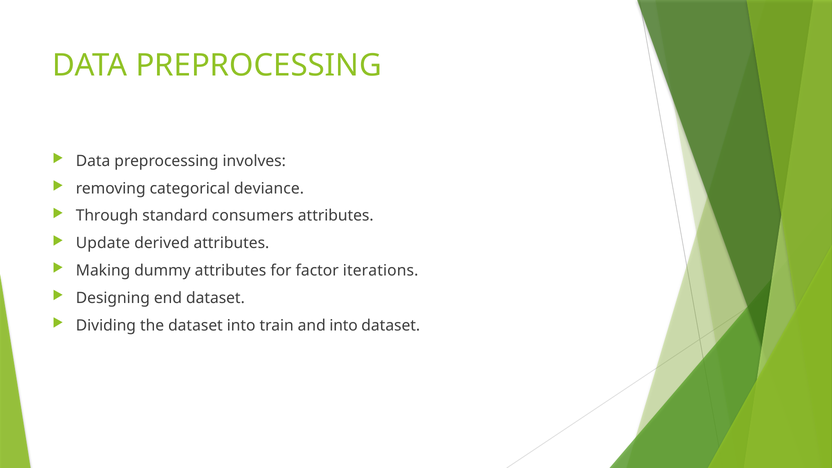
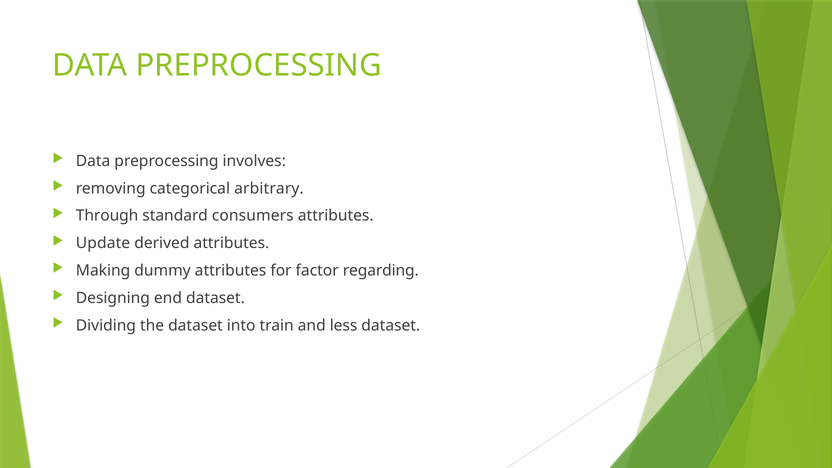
deviance: deviance -> arbitrary (269, 188)
iterations: iterations -> regarding (381, 271)
and into: into -> less (344, 325)
